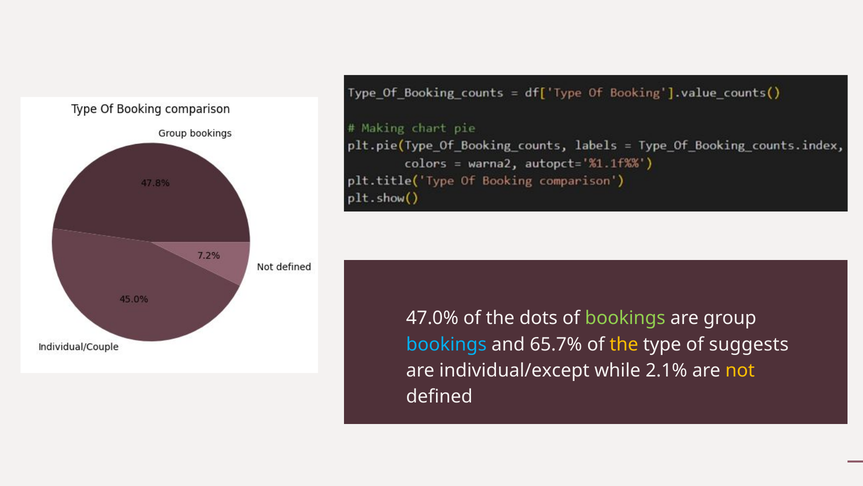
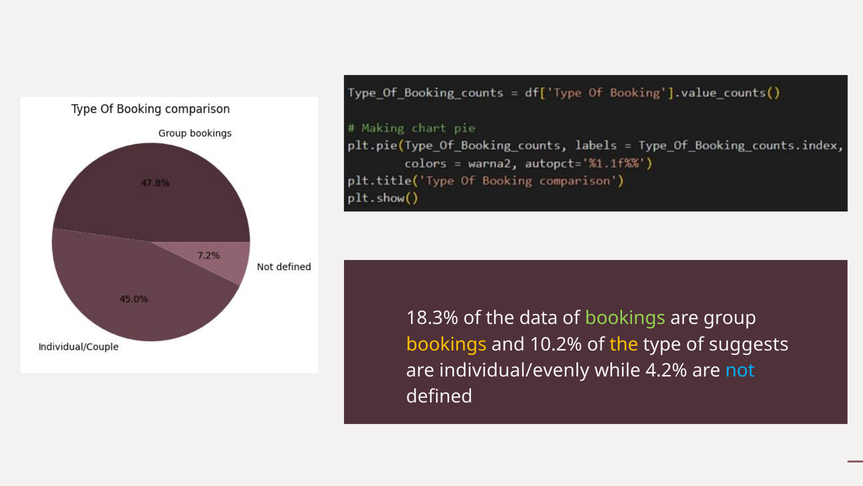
47.0%: 47.0% -> 18.3% (432, 318)
dots: dots -> data (539, 318)
bookings colour: light blue -> yellow (446, 344)
65.7%: 65.7% -> 10.2% (556, 344)
individual/except: individual/except -> individual/evenly (514, 370)
2.1%: 2.1% -> 4.2% (666, 370)
not colour: yellow -> light blue (740, 370)
